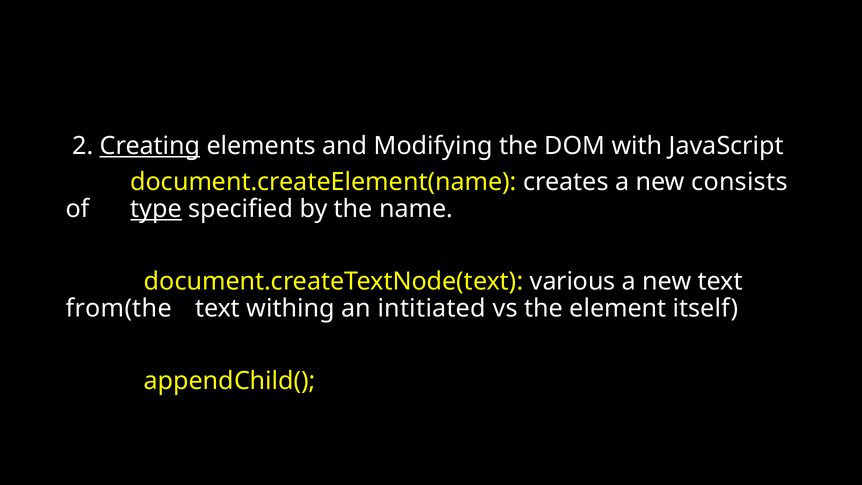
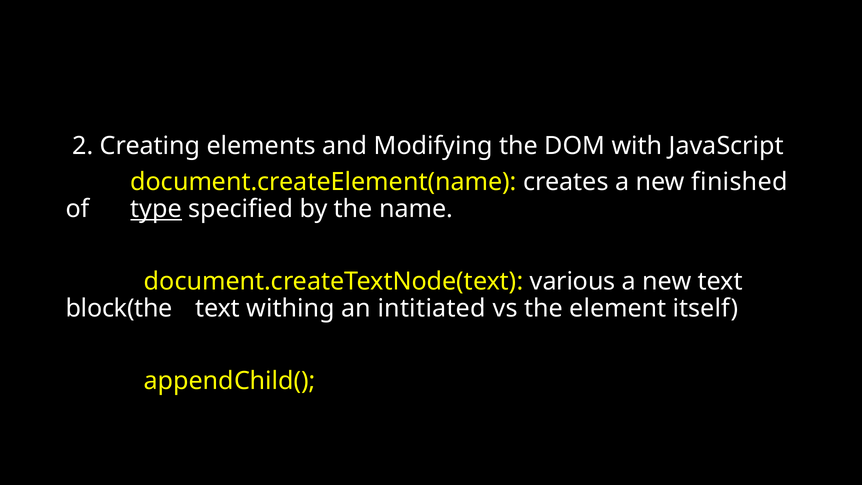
Creating underline: present -> none (150, 146)
consists: consists -> finished (740, 182)
from(the: from(the -> block(the (119, 308)
